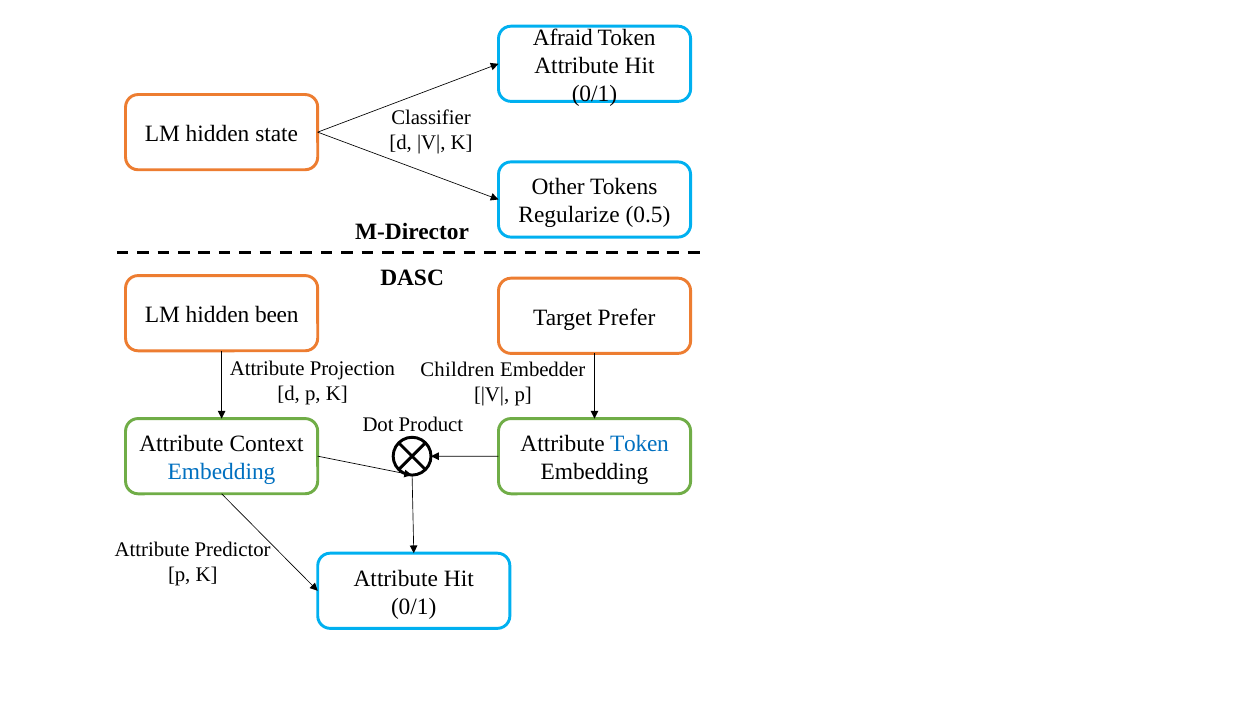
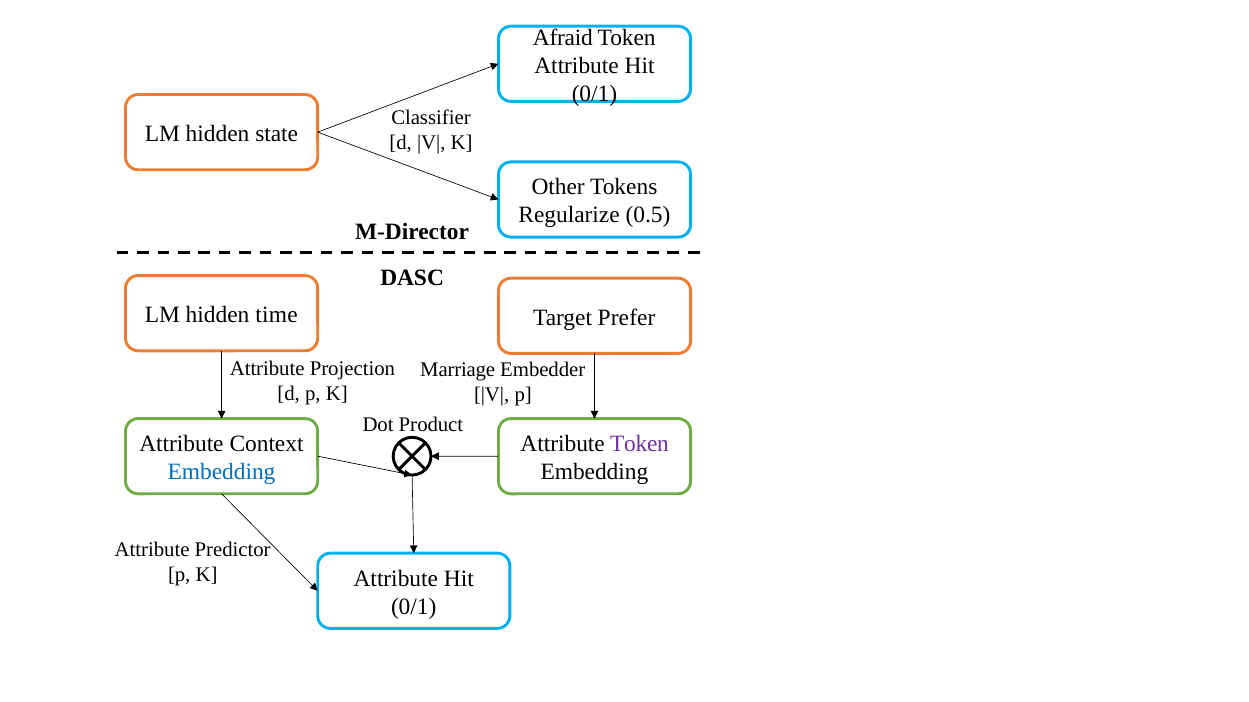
been: been -> time (277, 315)
Children: Children -> Marriage (458, 370)
Token colour: blue -> purple (639, 444)
